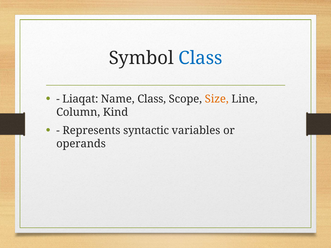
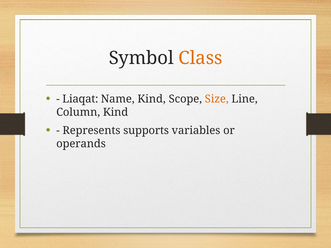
Class colour: blue -> orange (200, 58)
Name Class: Class -> Kind (152, 99)
syntactic: syntactic -> supports (146, 131)
